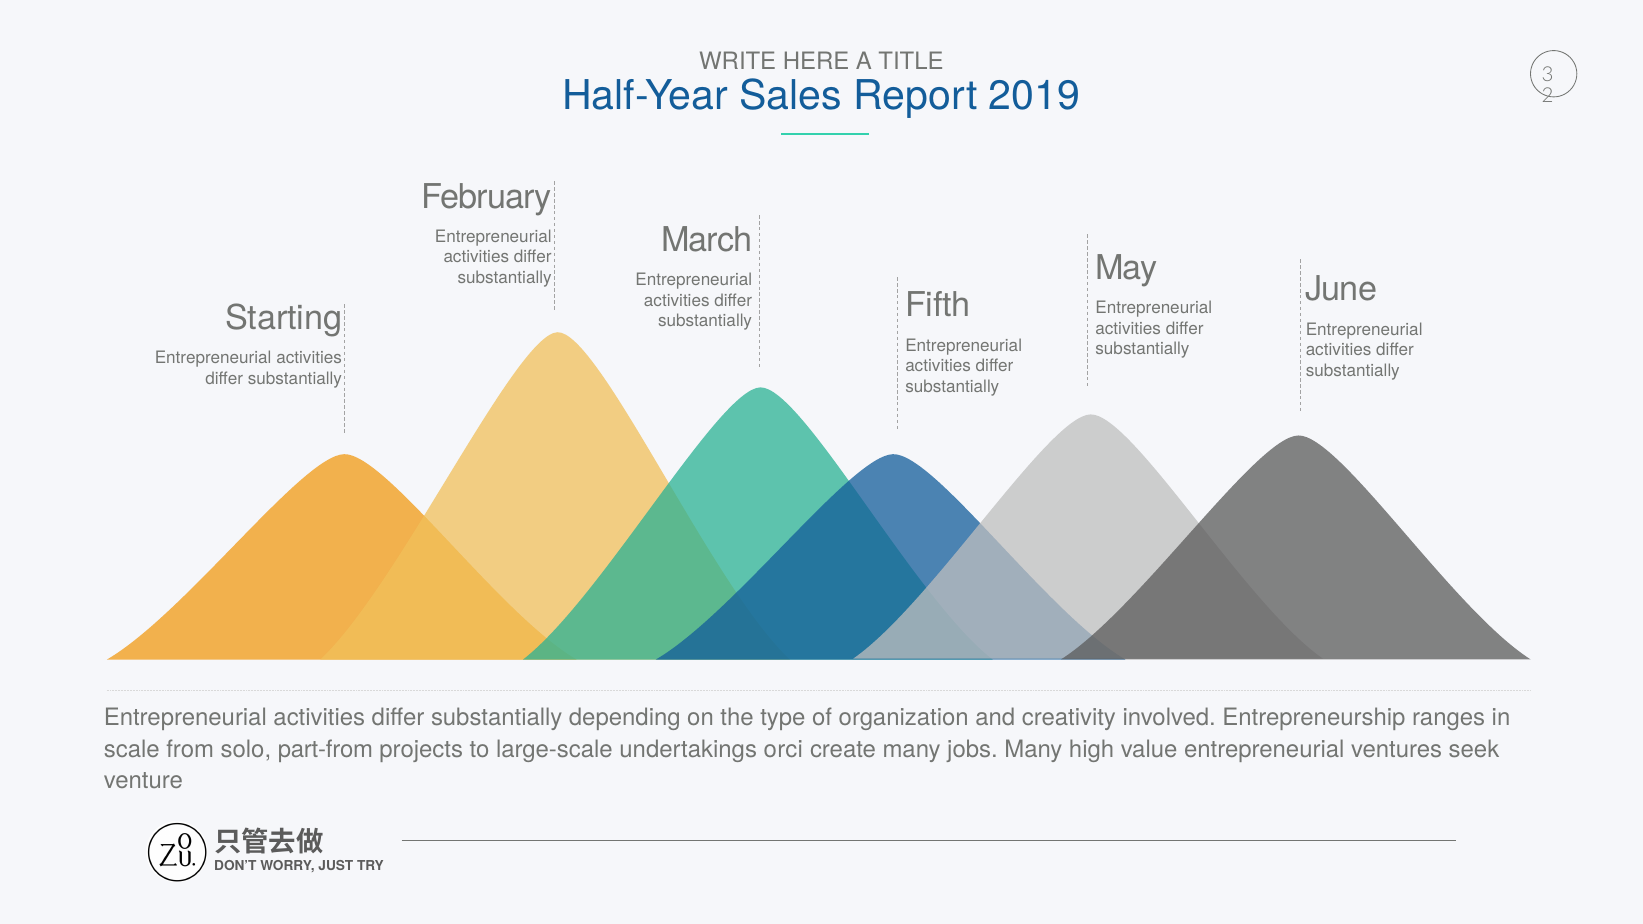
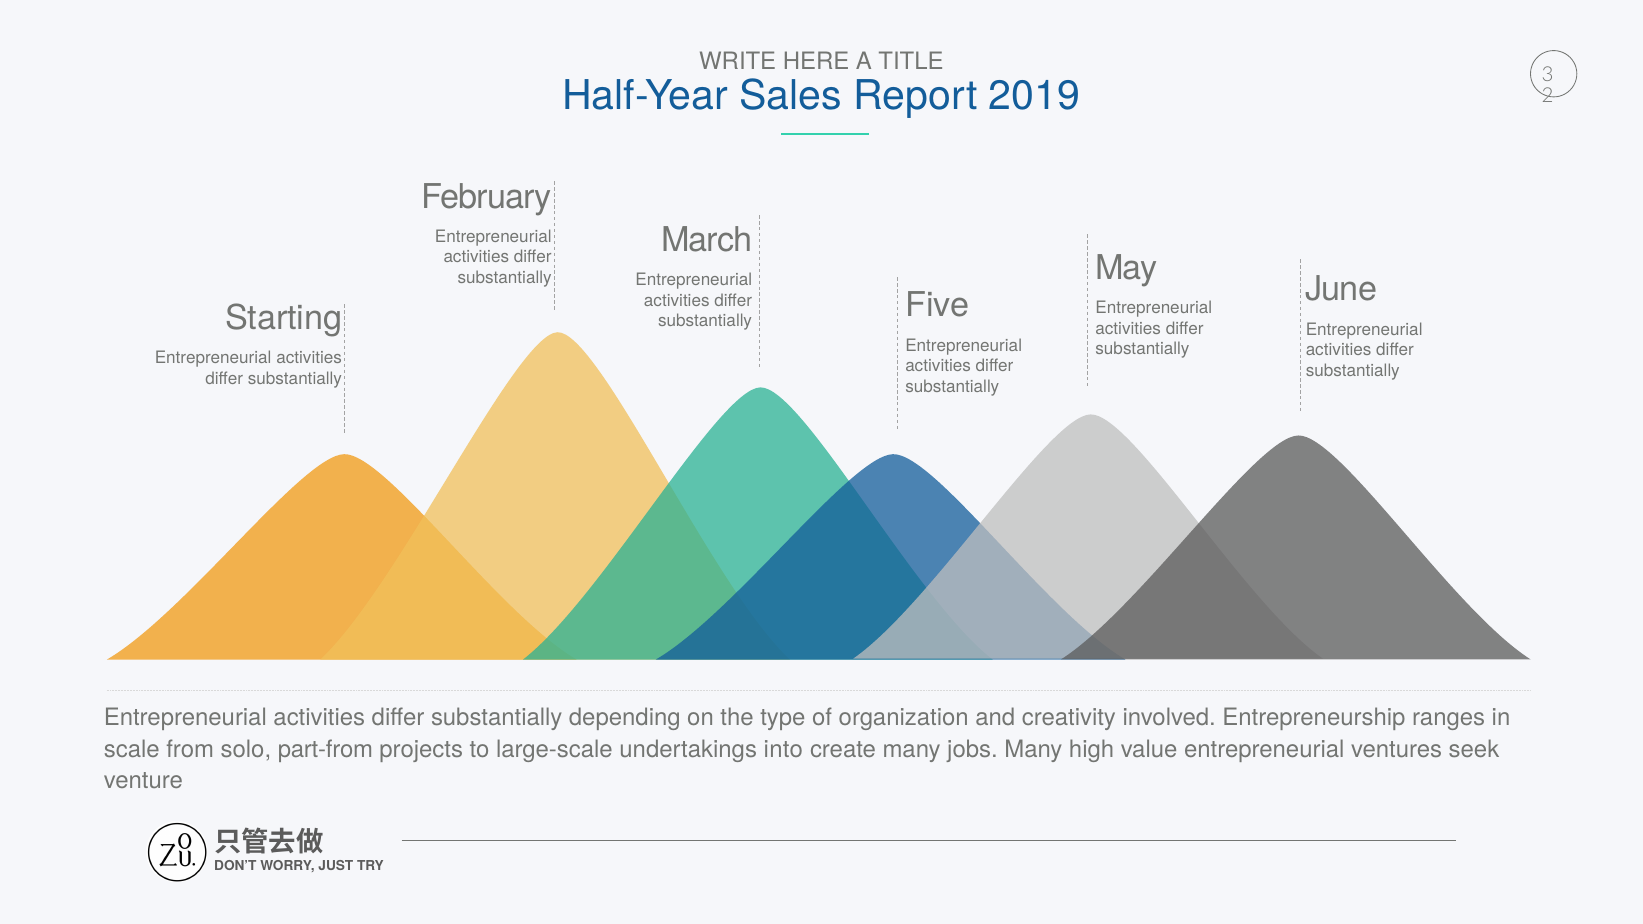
Fifth: Fifth -> Five (938, 306)
orci: orci -> into (783, 749)
